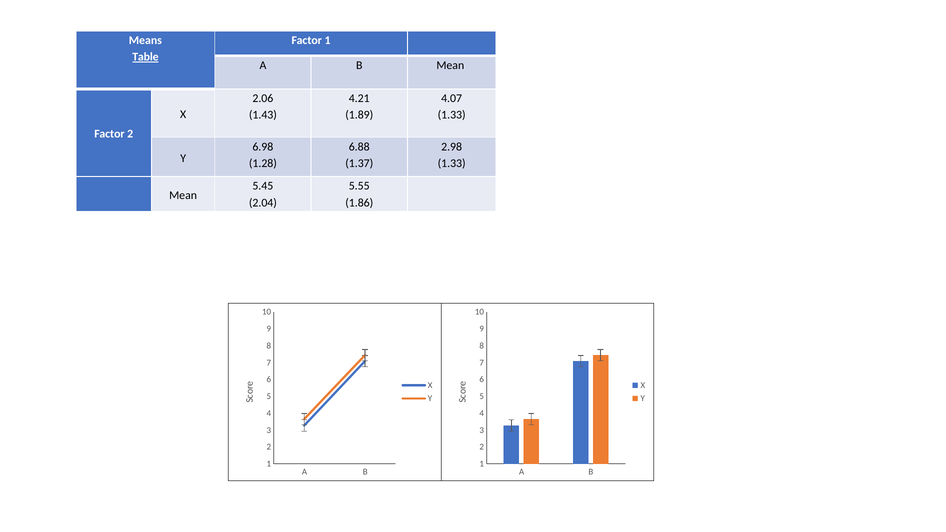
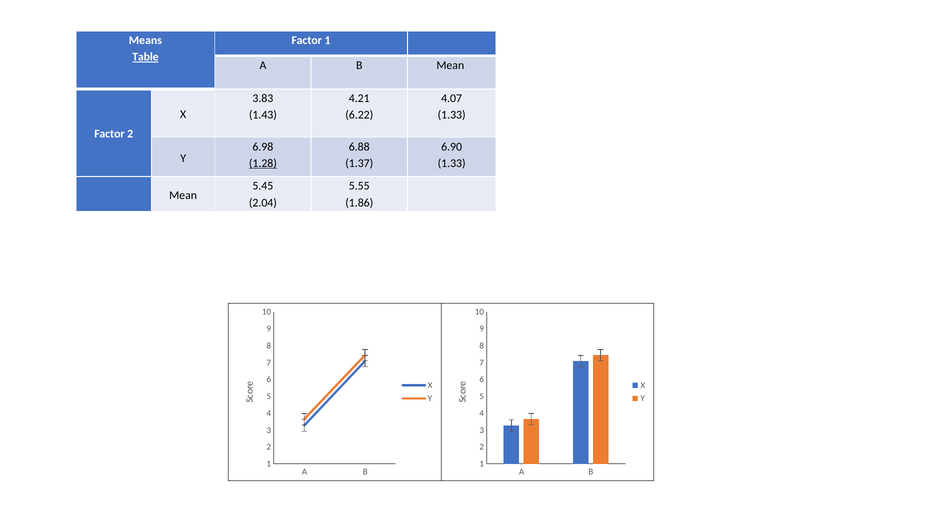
2.06: 2.06 -> 3.83 (263, 98)
1.89: 1.89 -> 6.22 (359, 115)
2.98: 2.98 -> 6.90 (452, 147)
1.28 underline: none -> present (263, 163)
